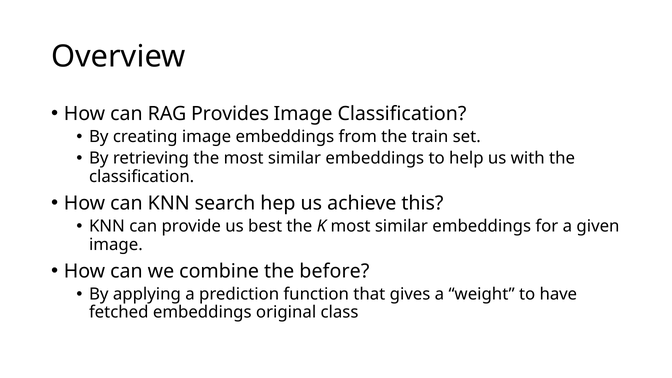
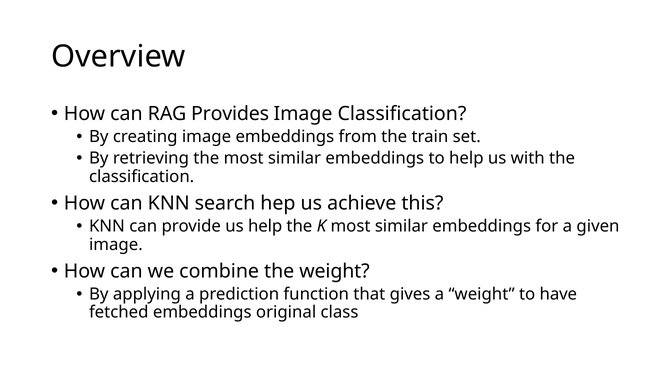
us best: best -> help (265, 226)
the before: before -> weight (335, 271)
